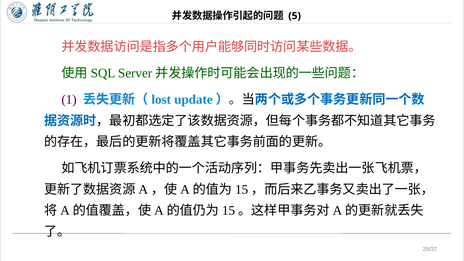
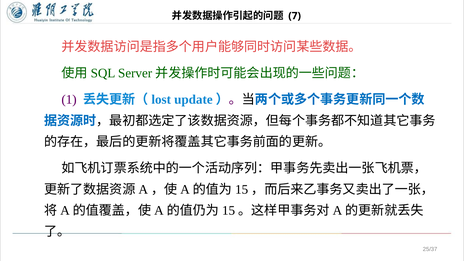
5: 5 -> 7 (295, 16)
